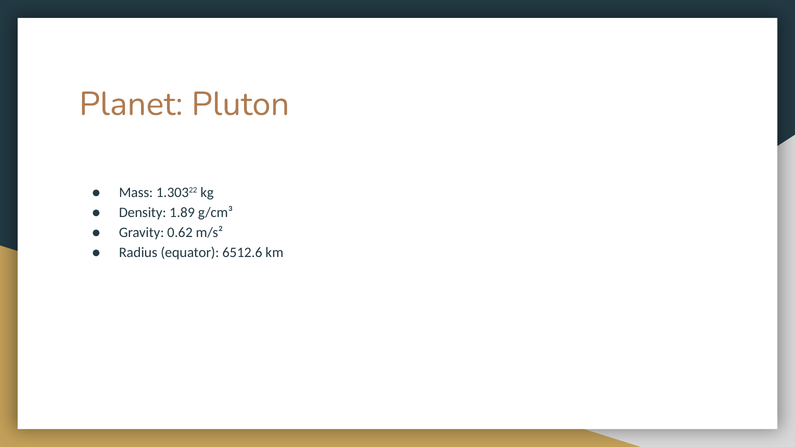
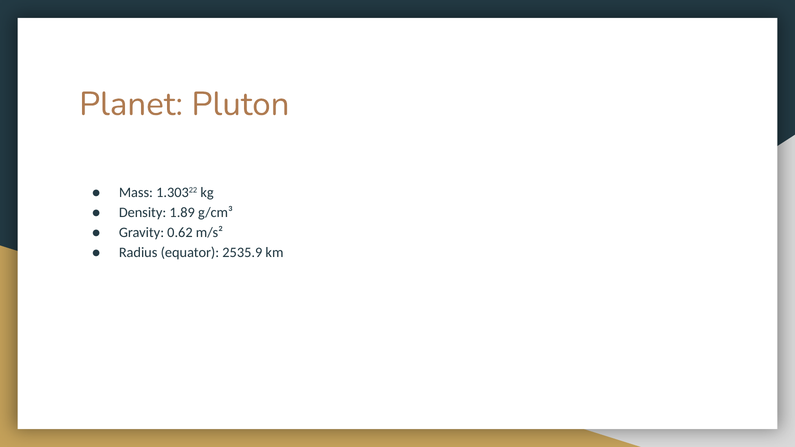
6512.6: 6512.6 -> 2535.9 (242, 253)
